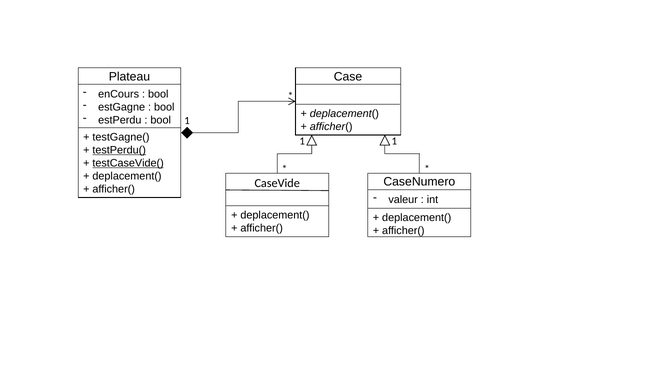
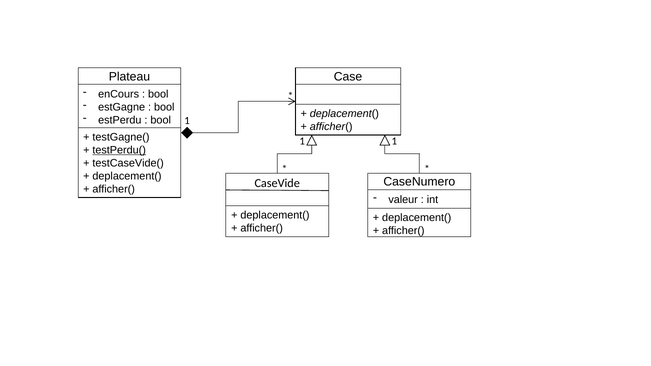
testCaseVide( underline: present -> none (128, 163)
